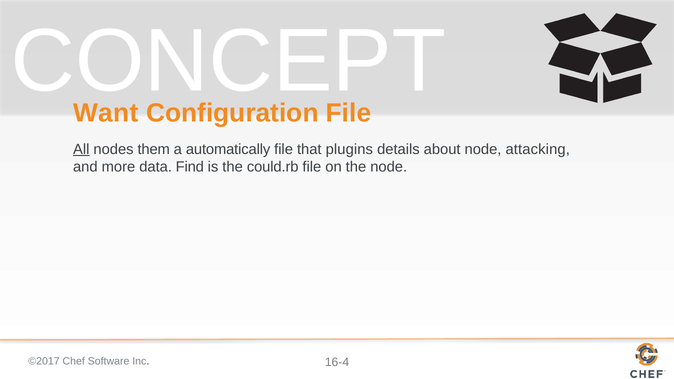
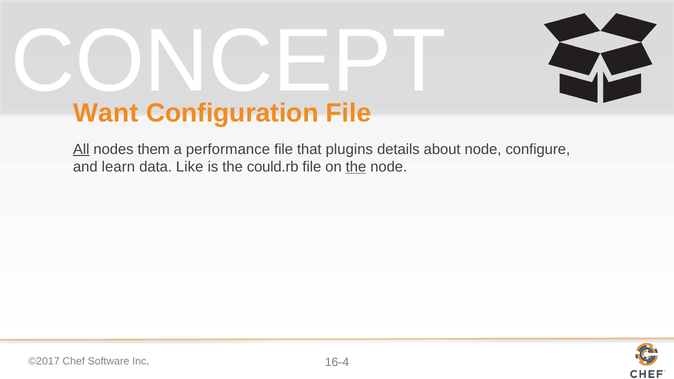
automatically: automatically -> performance (228, 149)
attacking: attacking -> configure (538, 149)
more: more -> learn (118, 167)
Find: Find -> Like (190, 167)
the underline: none -> present (356, 167)
